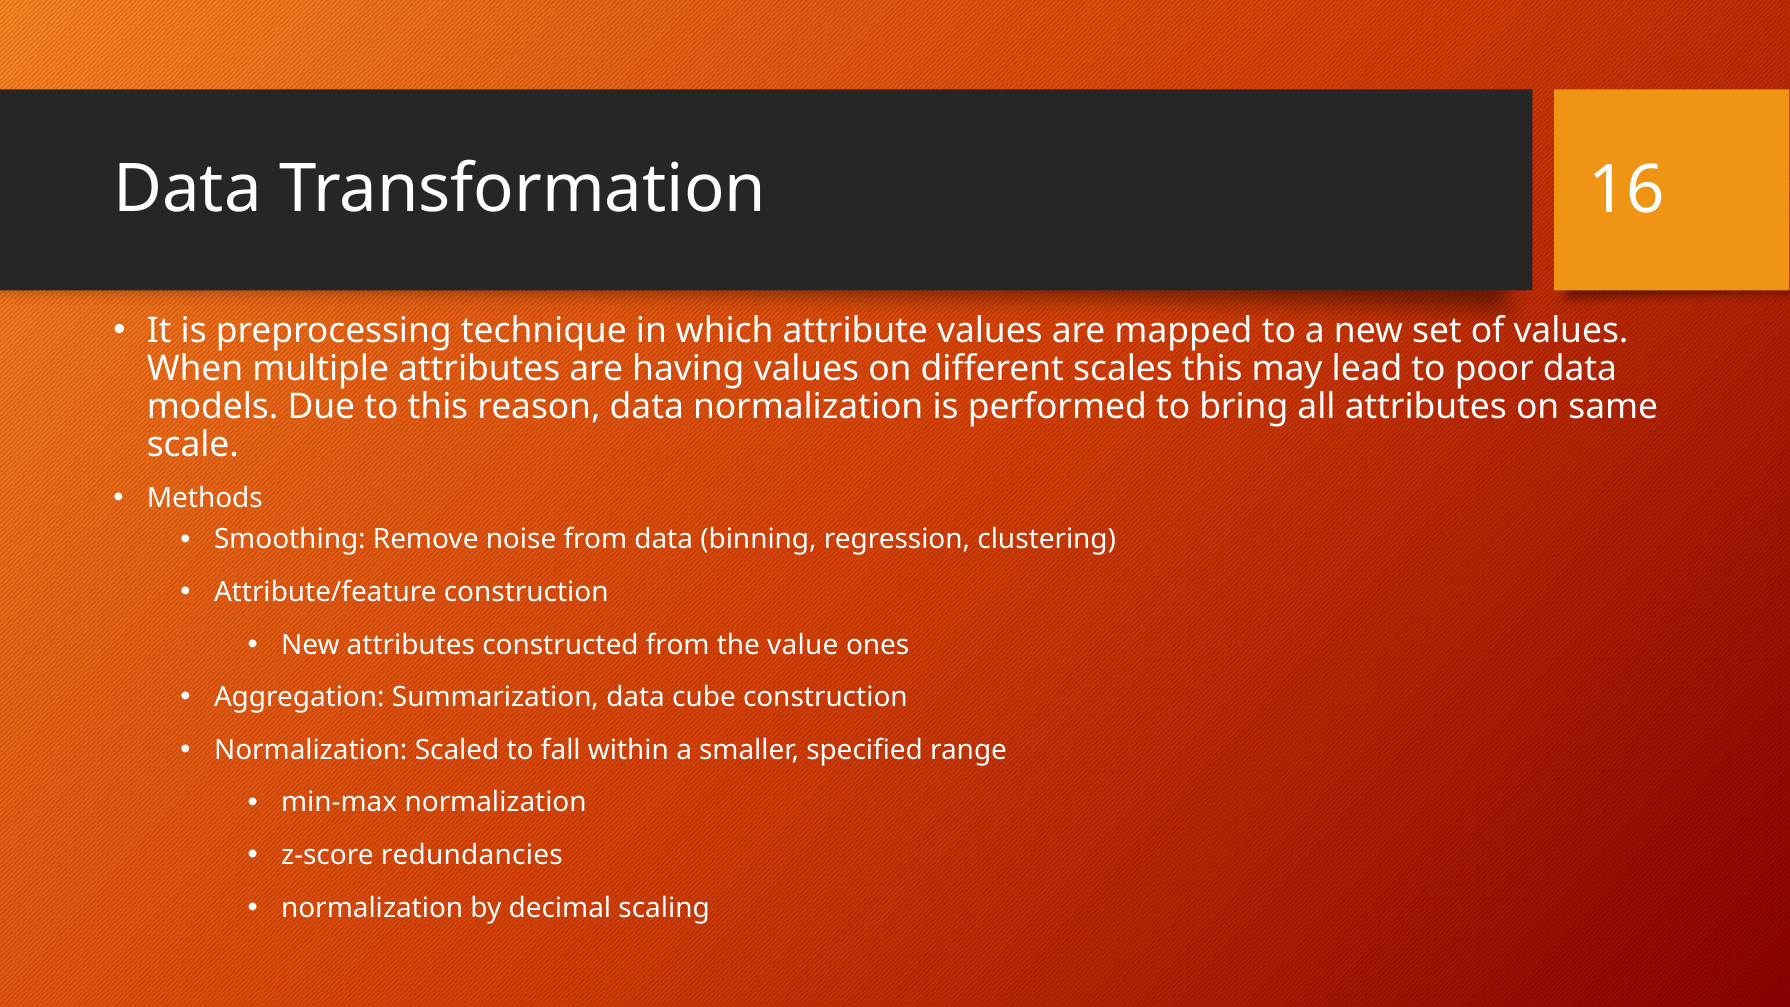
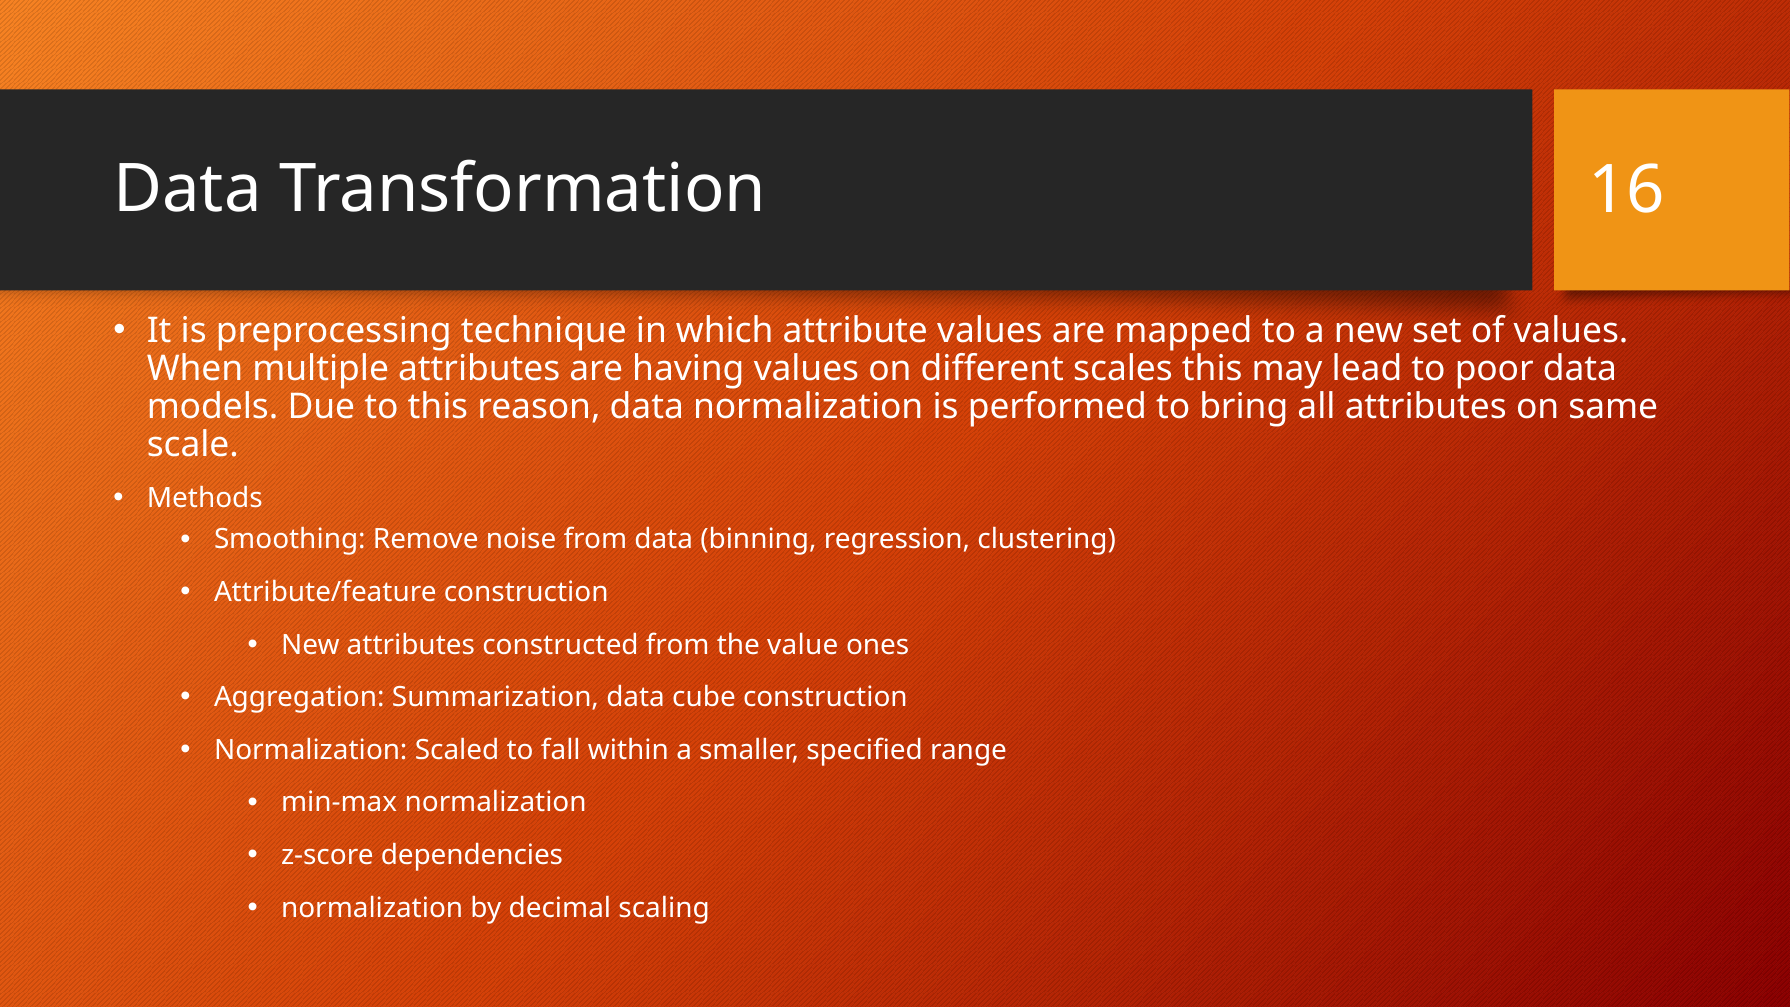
redundancies: redundancies -> dependencies (472, 855)
